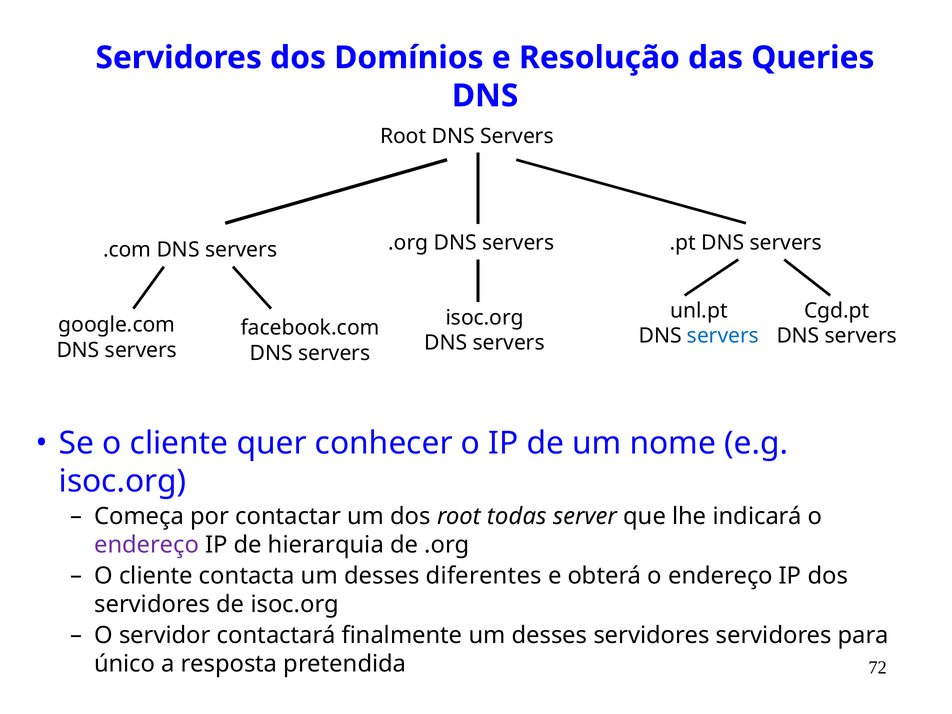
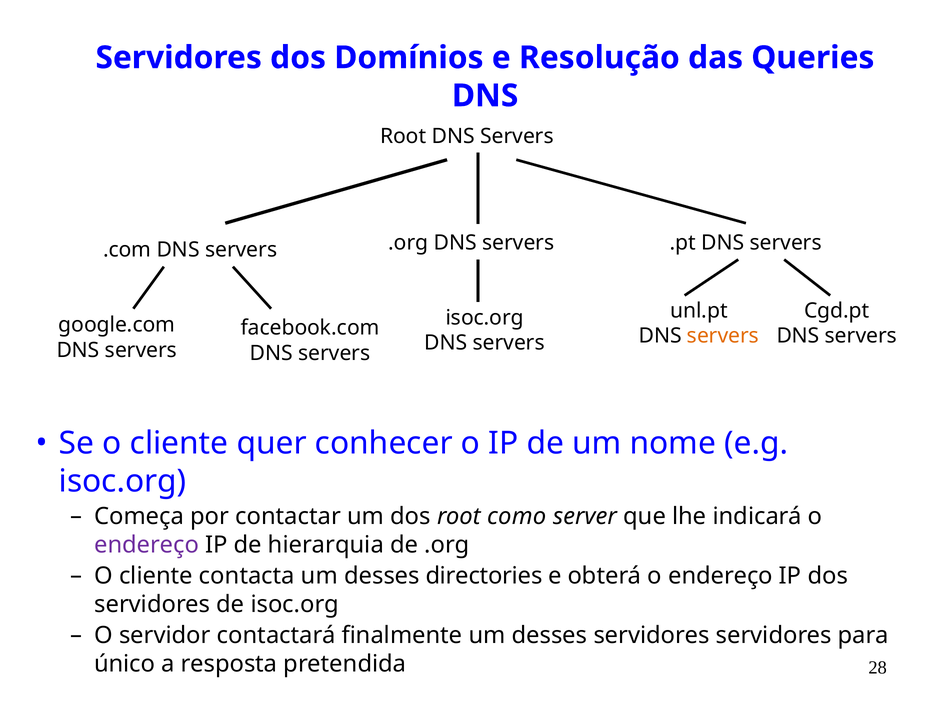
servers colour: blue -> orange (723, 336)
todas: todas -> como (517, 516)
diferentes: diferentes -> directories (484, 576)
72: 72 -> 28 (878, 668)
